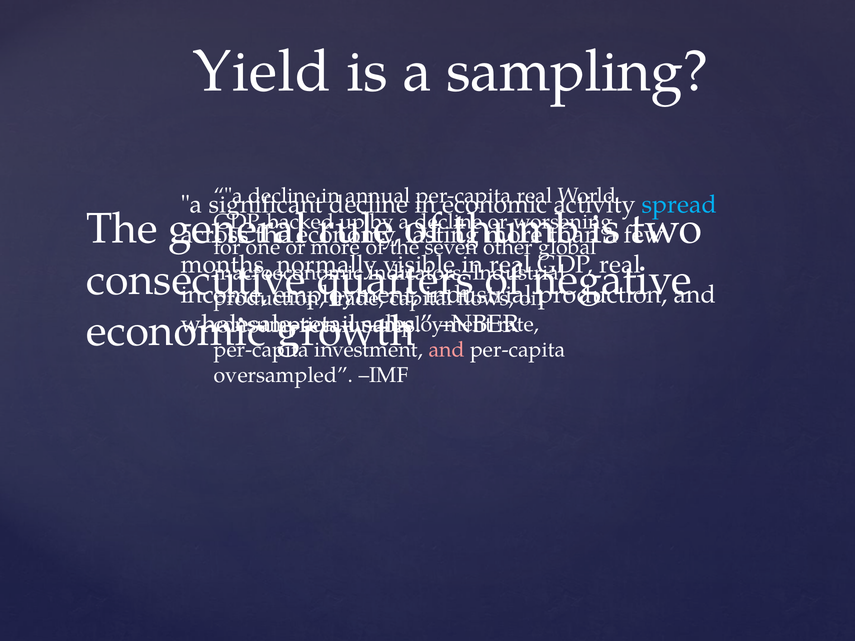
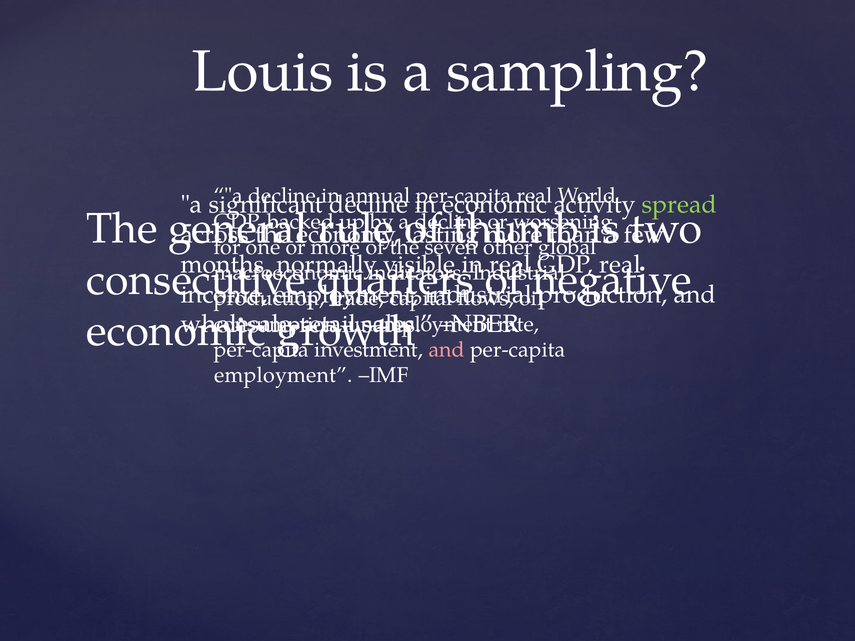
Yield: Yield -> Louis (262, 72)
spread colour: light blue -> light green (679, 205)
oversampled: oversampled -> employment (283, 375)
